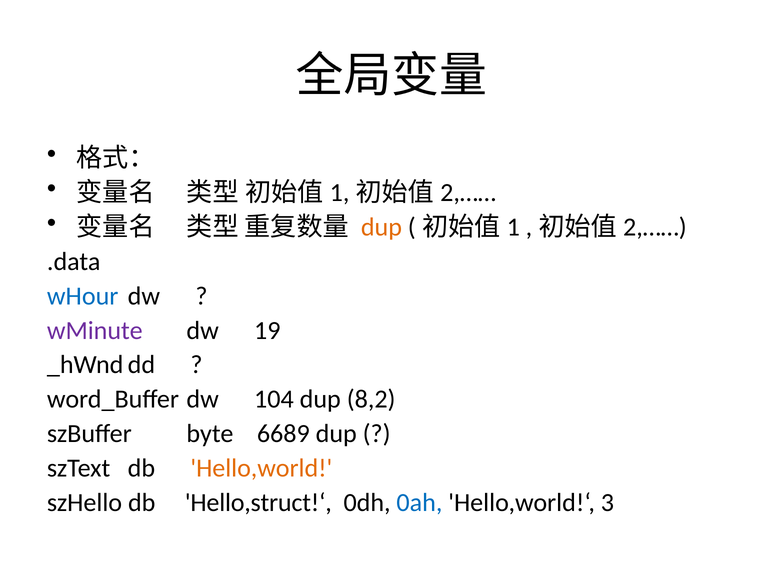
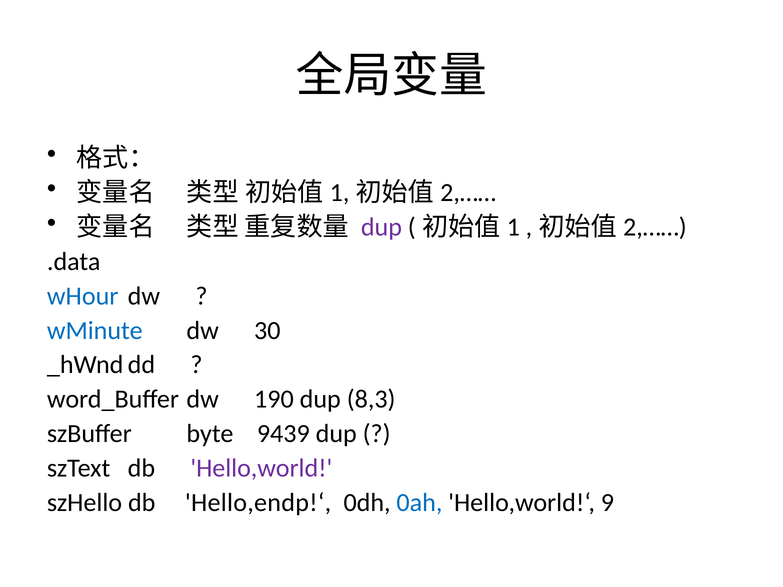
dup colour: orange -> purple (381, 227)
wMinute colour: purple -> blue (95, 331)
19: 19 -> 30 (267, 331)
104: 104 -> 190 (274, 399)
8,2: 8,2 -> 8,3 (371, 399)
6689: 6689 -> 9439 (283, 434)
Hello,world colour: orange -> purple (261, 468)
Hello,struct!‘: Hello,struct!‘ -> Hello,endp!‘ (258, 503)
3: 3 -> 9 (607, 503)
